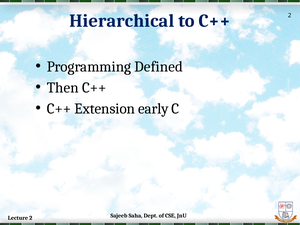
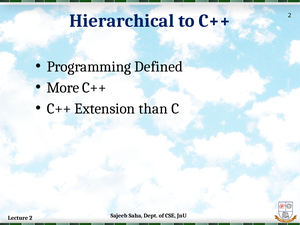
Then: Then -> More (63, 88)
early: early -> than (153, 109)
